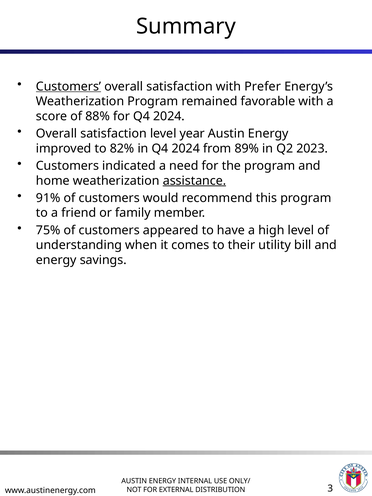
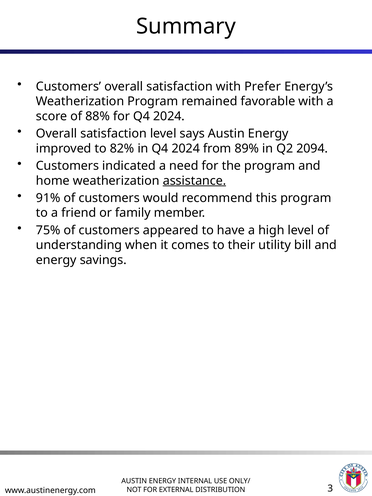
Customers underline: present -> none (69, 86)
year: year -> says (192, 134)
2023: 2023 -> 2094 (312, 148)
